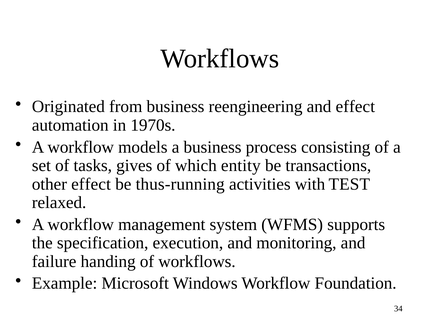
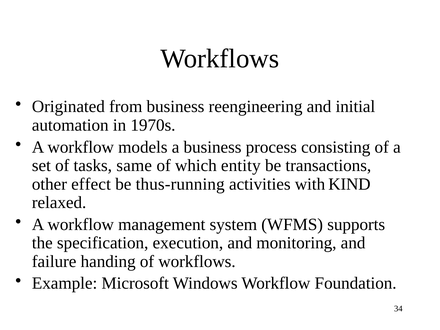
and effect: effect -> initial (355, 107)
gives: gives -> same (134, 166)
TEST: TEST -> KIND (349, 184)
